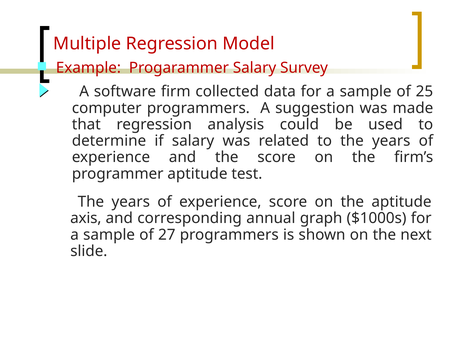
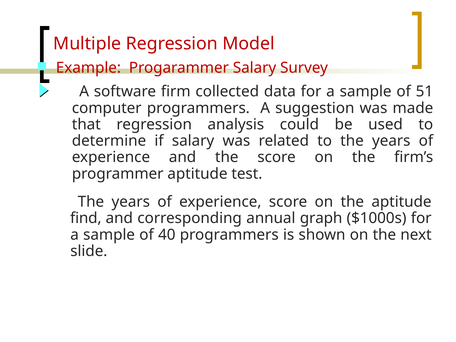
25: 25 -> 51 (424, 92)
axis: axis -> find (86, 218)
27: 27 -> 40 (167, 235)
